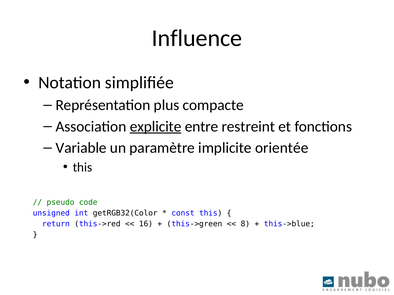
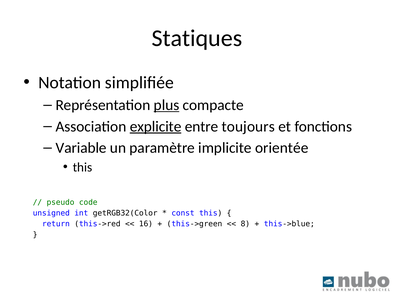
Influence: Influence -> Statiques (197, 38)
plus underline: none -> present (167, 105)
restreint: restreint -> toujours (248, 127)
